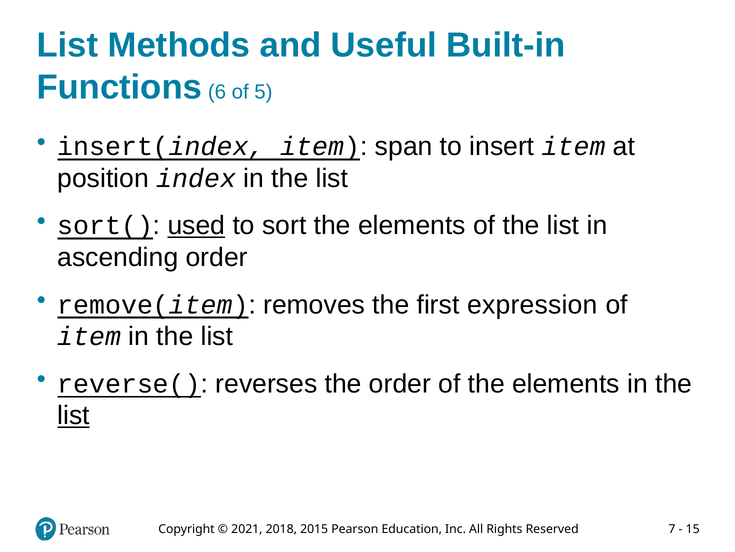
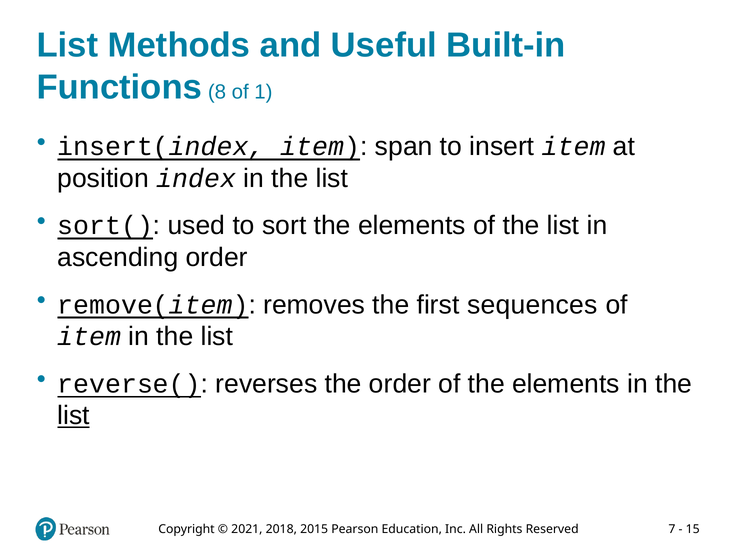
6: 6 -> 8 (217, 92)
5: 5 -> 1 (263, 92)
used underline: present -> none (196, 225)
expression: expression -> sequences (532, 304)
